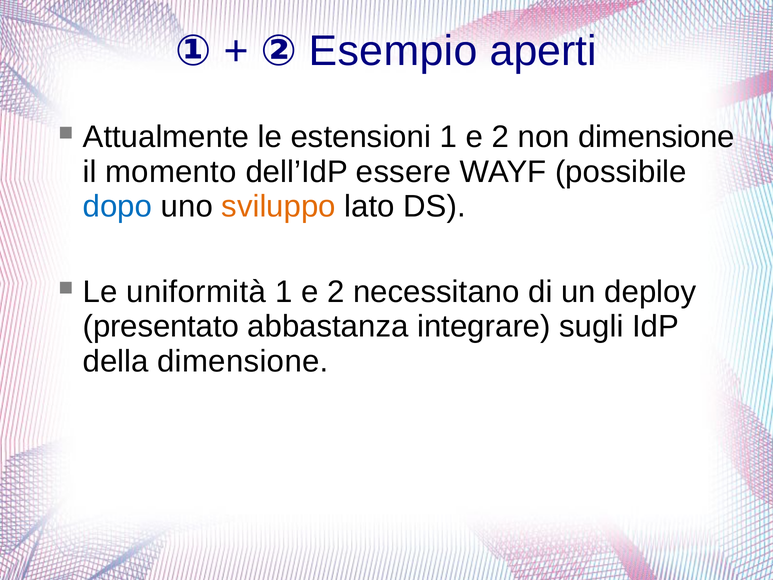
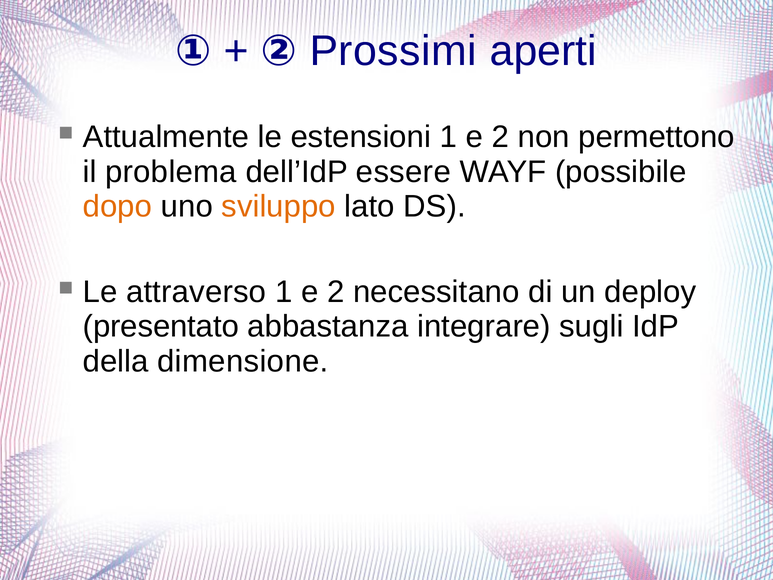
Esempio: Esempio -> Prossimi (393, 51)
non dimensione: dimensione -> permettono (656, 137)
momento: momento -> problema (171, 172)
dopo colour: blue -> orange (117, 207)
uniformità: uniformità -> attraverso (196, 292)
